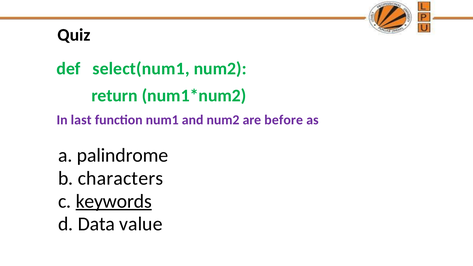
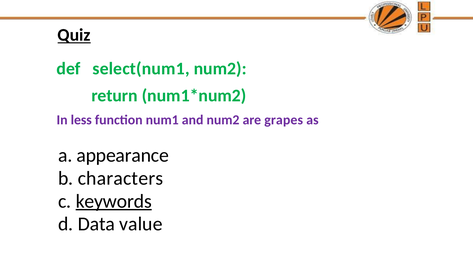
Quiz underline: none -> present (74, 35)
last: last -> less (81, 120)
before: before -> grapes (284, 120)
palindrome: palindrome -> appearance (123, 155)
